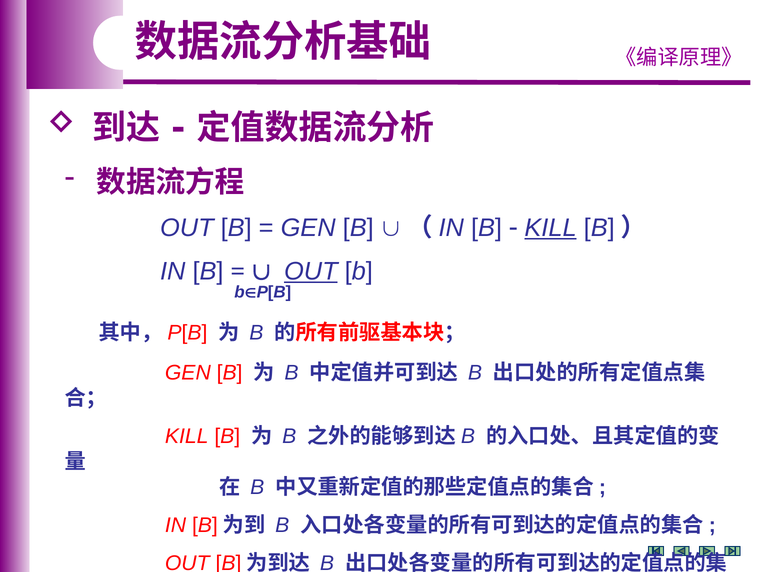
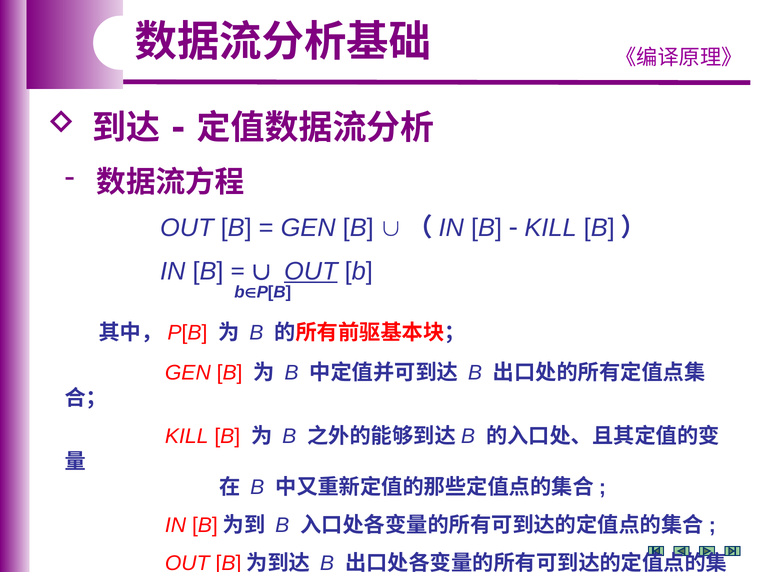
KILL underline: present -> none (551, 228)
